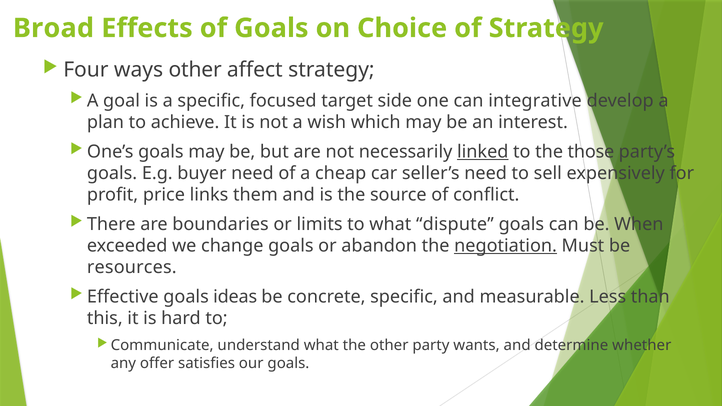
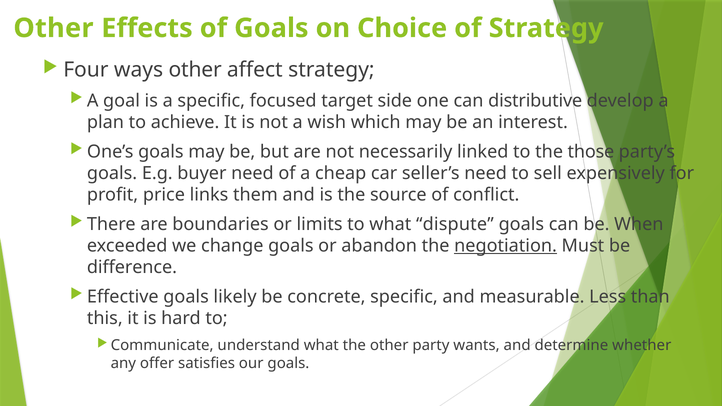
Broad: Broad -> Other (53, 28)
integrative: integrative -> distributive (535, 101)
linked underline: present -> none (483, 152)
resources: resources -> difference (132, 267)
ideas: ideas -> likely (235, 297)
